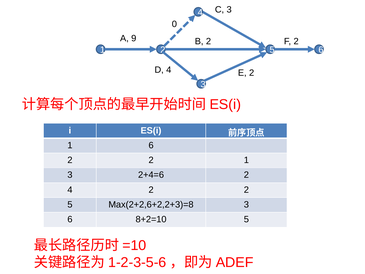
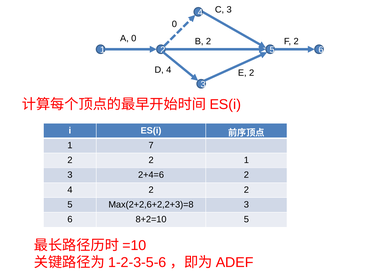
A 9: 9 -> 0 (134, 38)
1 6: 6 -> 7 (151, 145)
